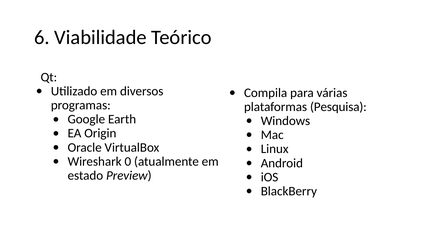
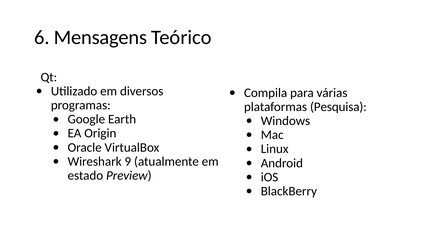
Viabilidade: Viabilidade -> Mensagens (101, 38)
0: 0 -> 9 (128, 162)
